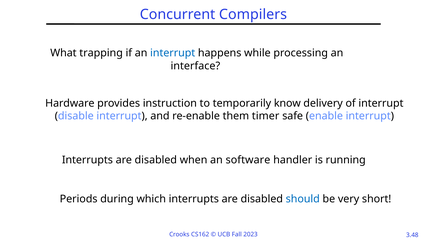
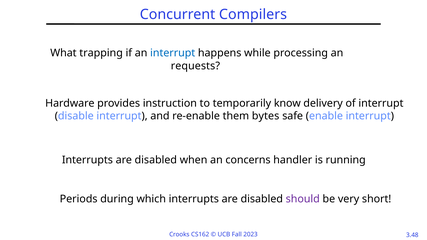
interface: interface -> requests (195, 66)
timer: timer -> bytes (266, 116)
software: software -> concerns (248, 160)
should colour: blue -> purple (303, 199)
